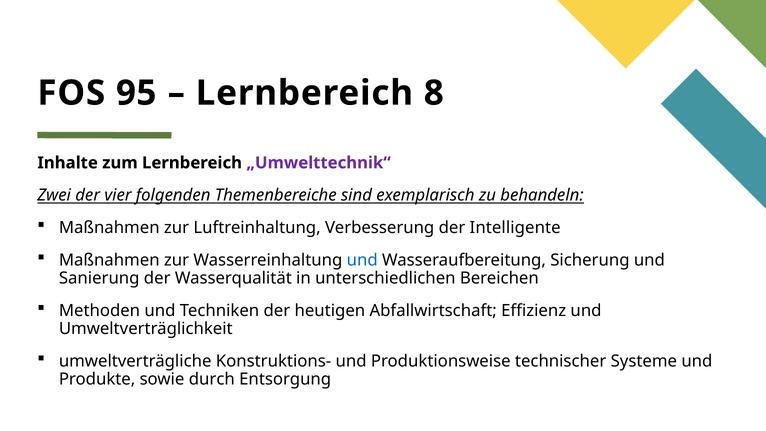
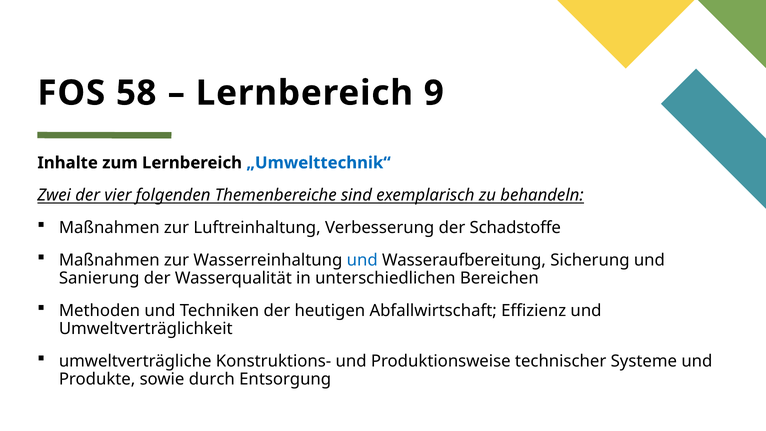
95: 95 -> 58 (136, 93)
8: 8 -> 9 (434, 93)
„Umwelttechnik“ colour: purple -> blue (319, 163)
Intelligente: Intelligente -> Schadstoffe (515, 228)
